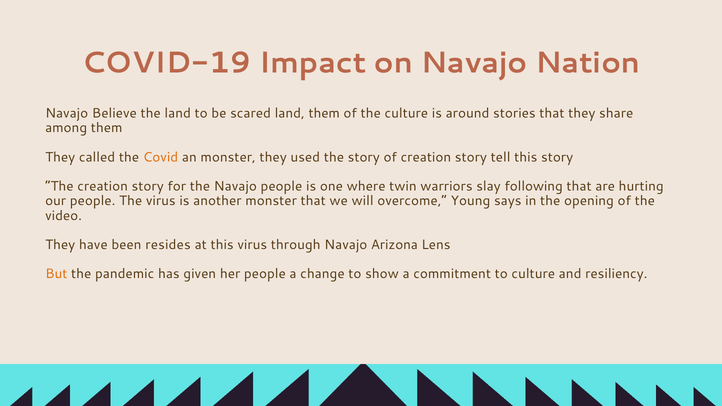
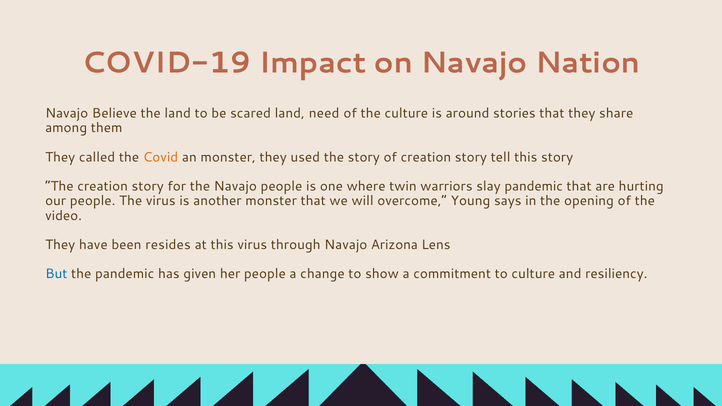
land them: them -> need (324, 113)
slay following: following -> pandemic (534, 186)
But colour: orange -> blue (56, 274)
